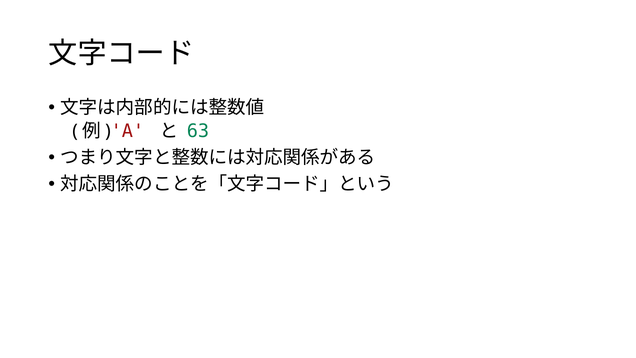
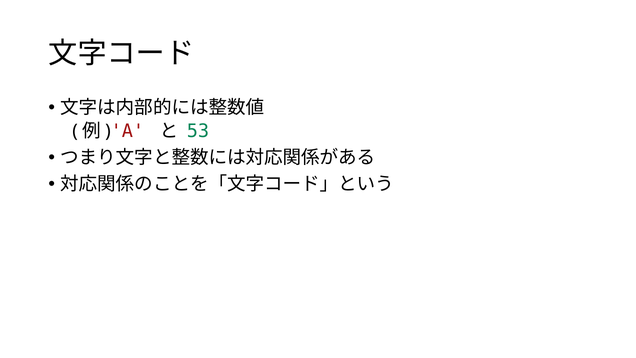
63: 63 -> 53 (198, 131)
